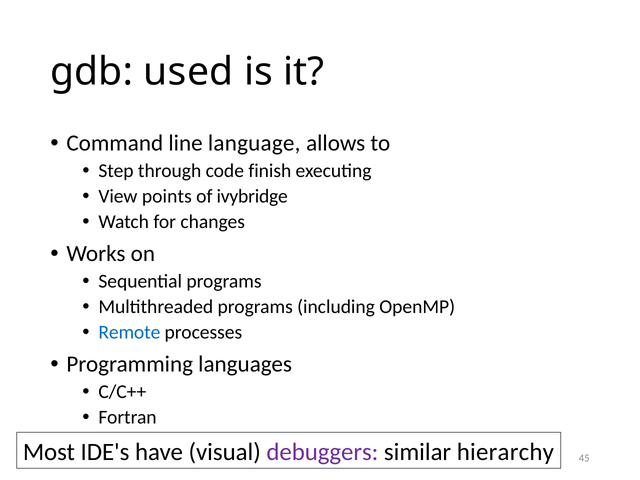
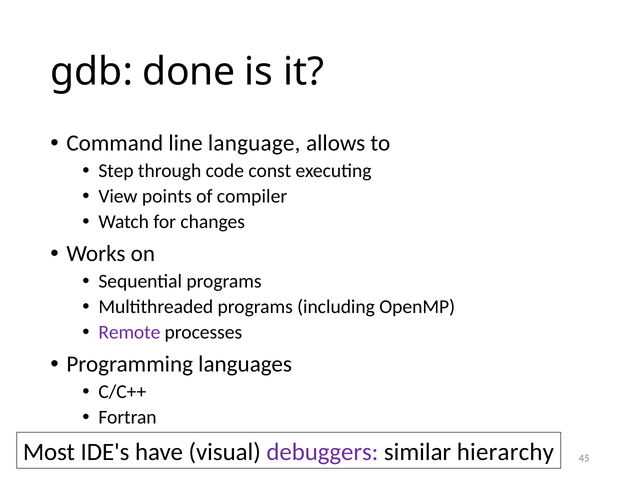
used: used -> done (189, 72)
finish: finish -> const (270, 171)
ivybridge: ivybridge -> compiler (252, 196)
Remote colour: blue -> purple (129, 332)
